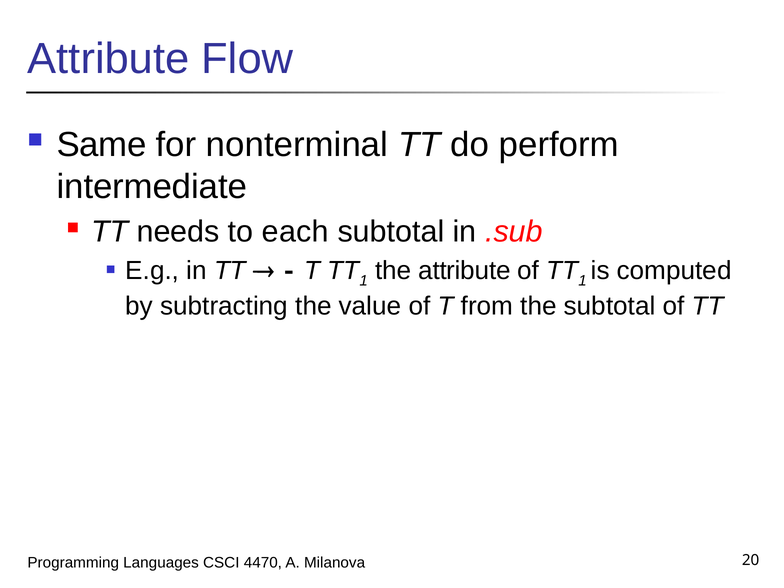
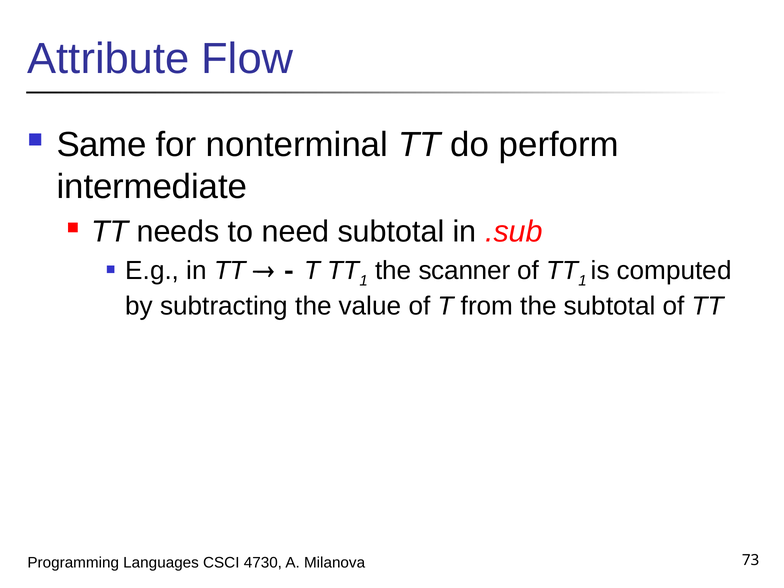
each: each -> need (296, 232)
the attribute: attribute -> scanner (464, 271)
4470: 4470 -> 4730 (263, 563)
20: 20 -> 73 (751, 560)
